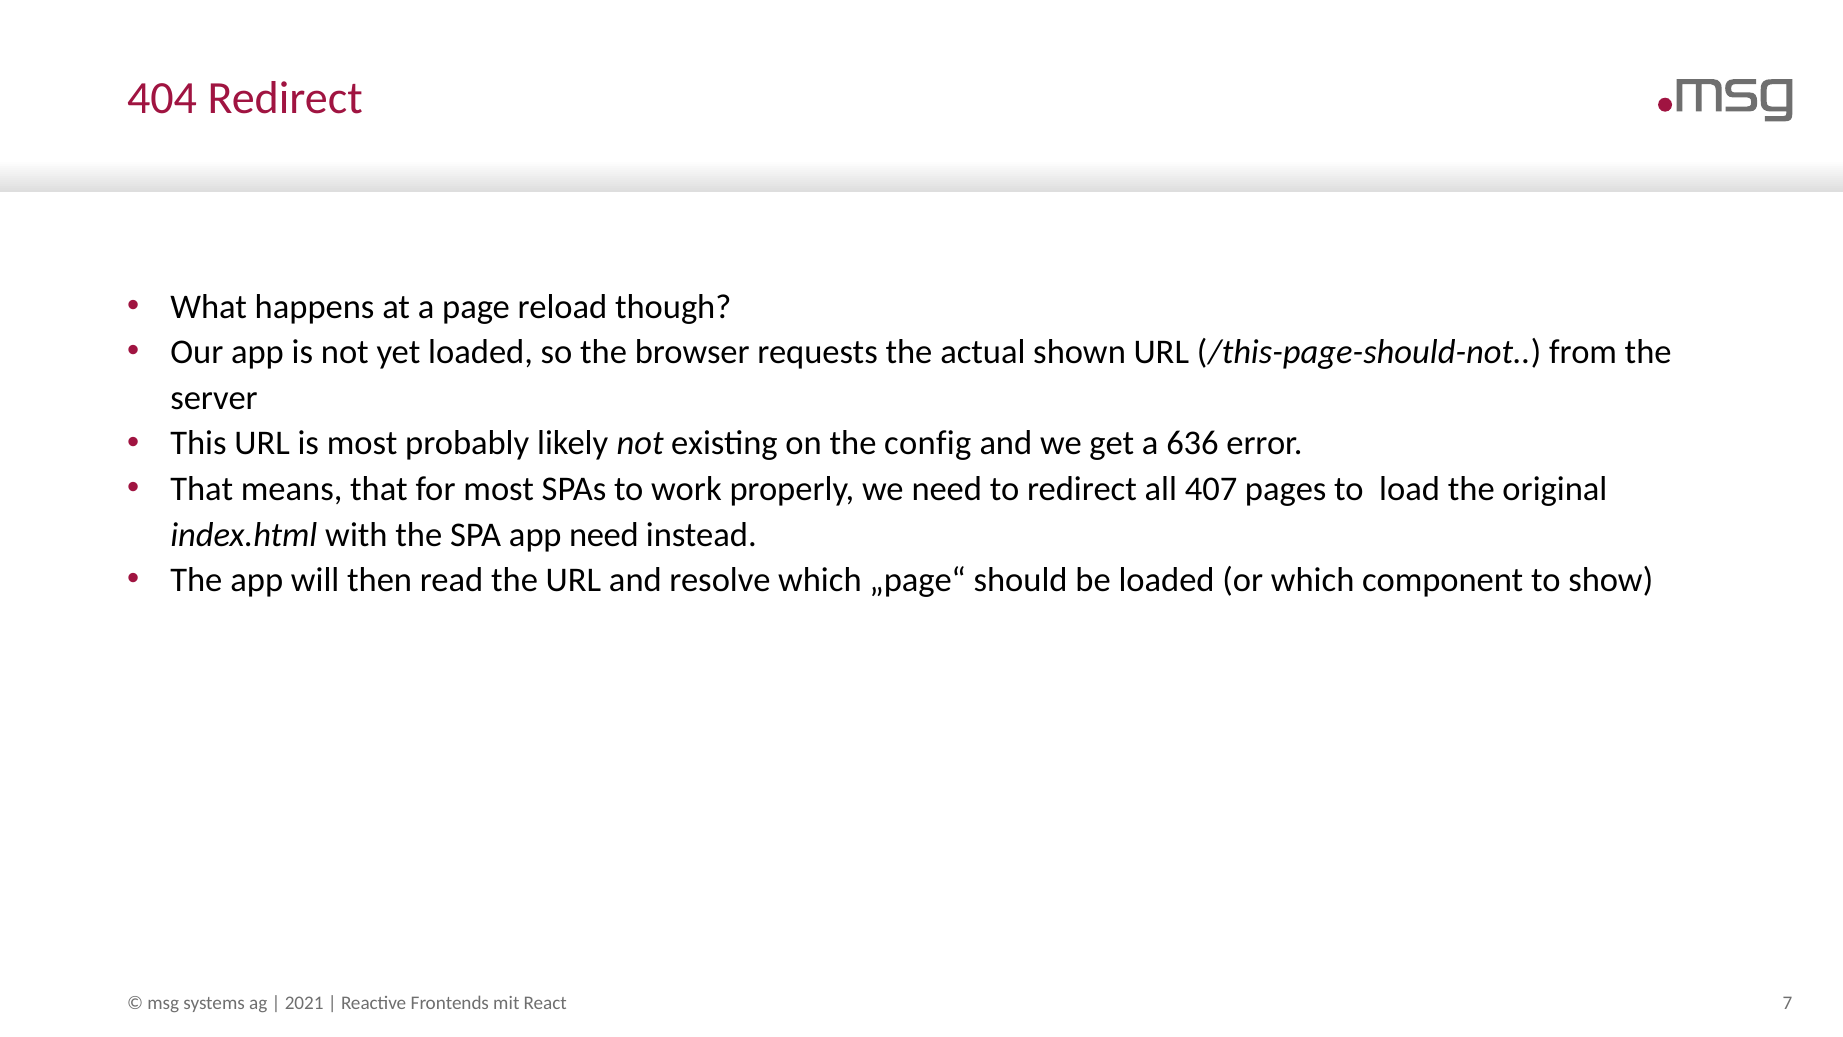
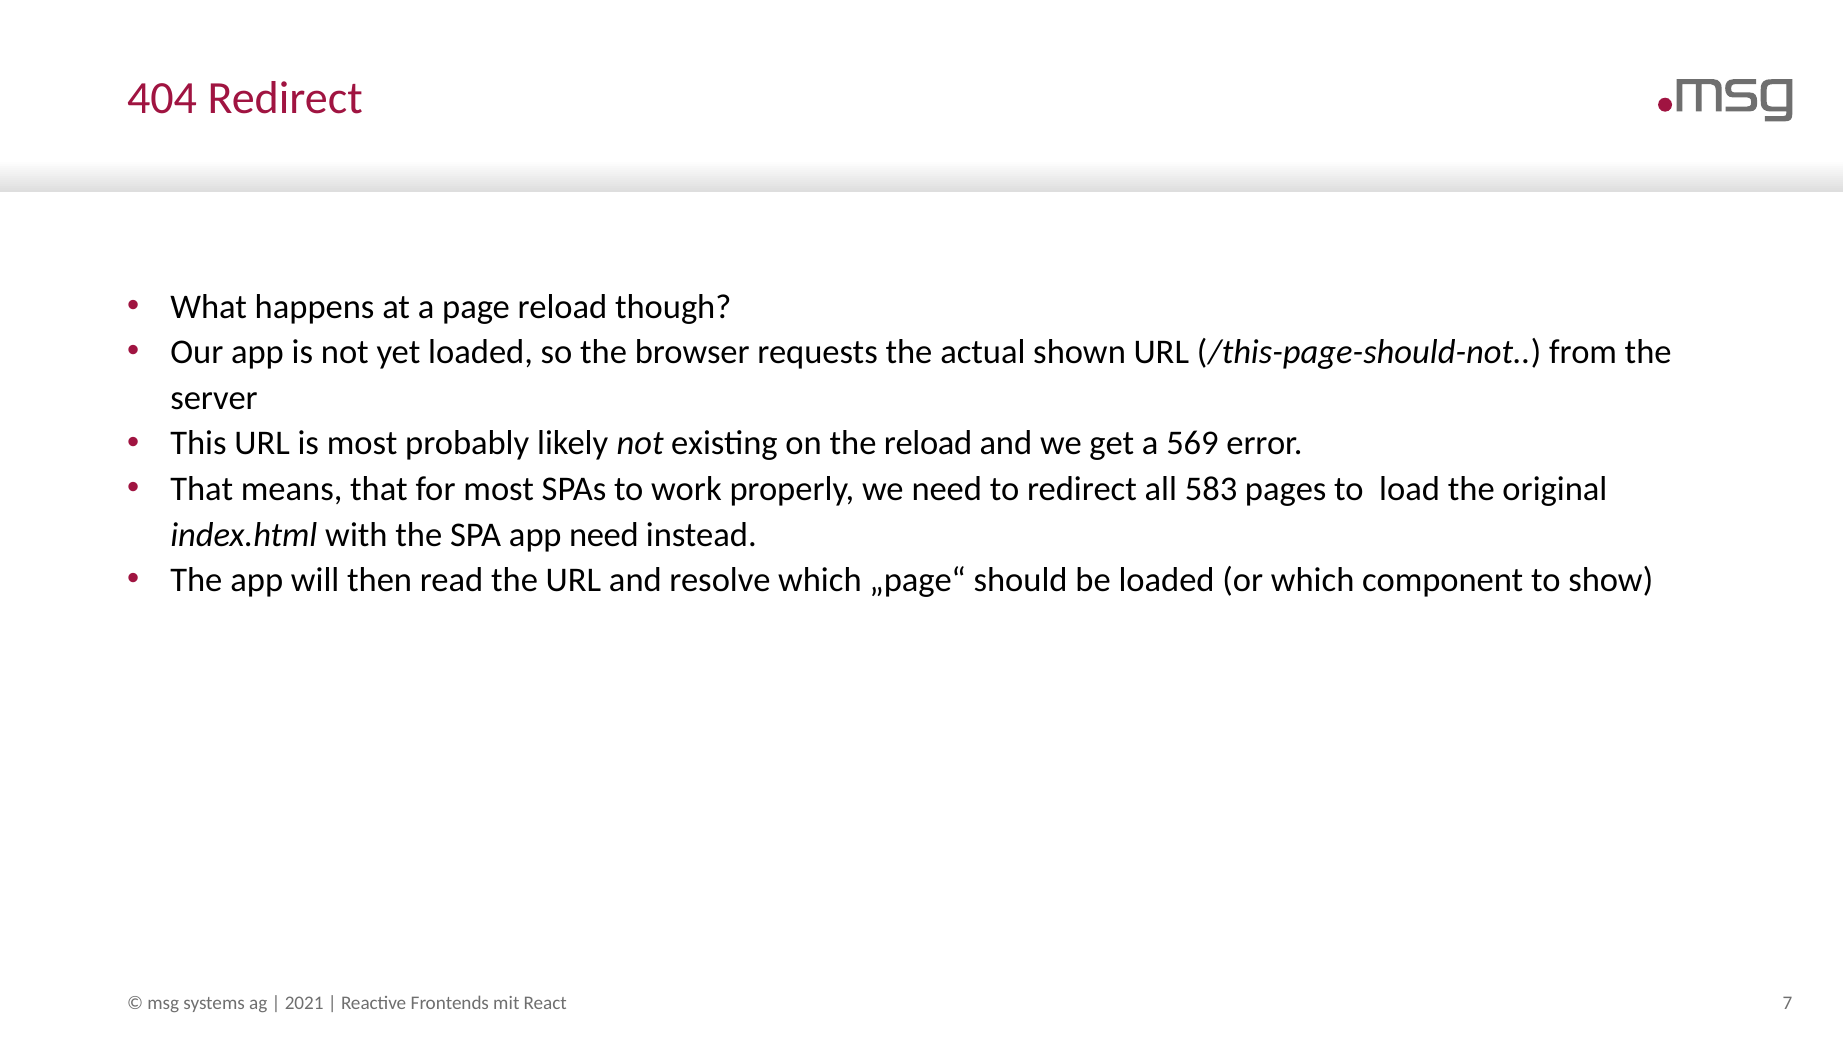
the config: config -> reload (928, 443)
636: 636 -> 569 (1192, 443)
407: 407 -> 583 (1211, 489)
